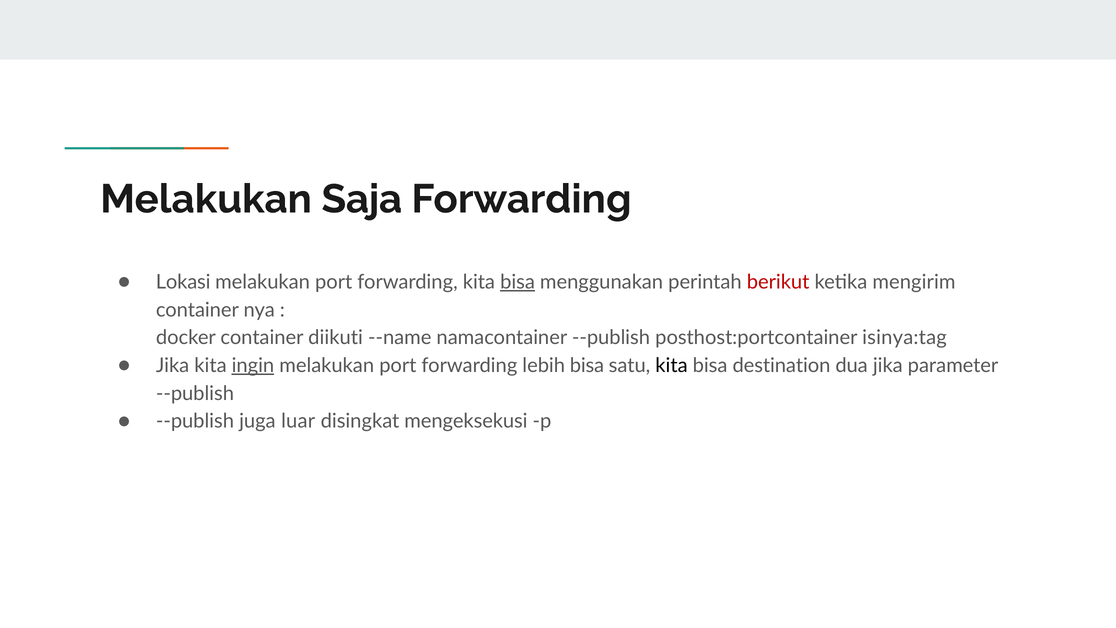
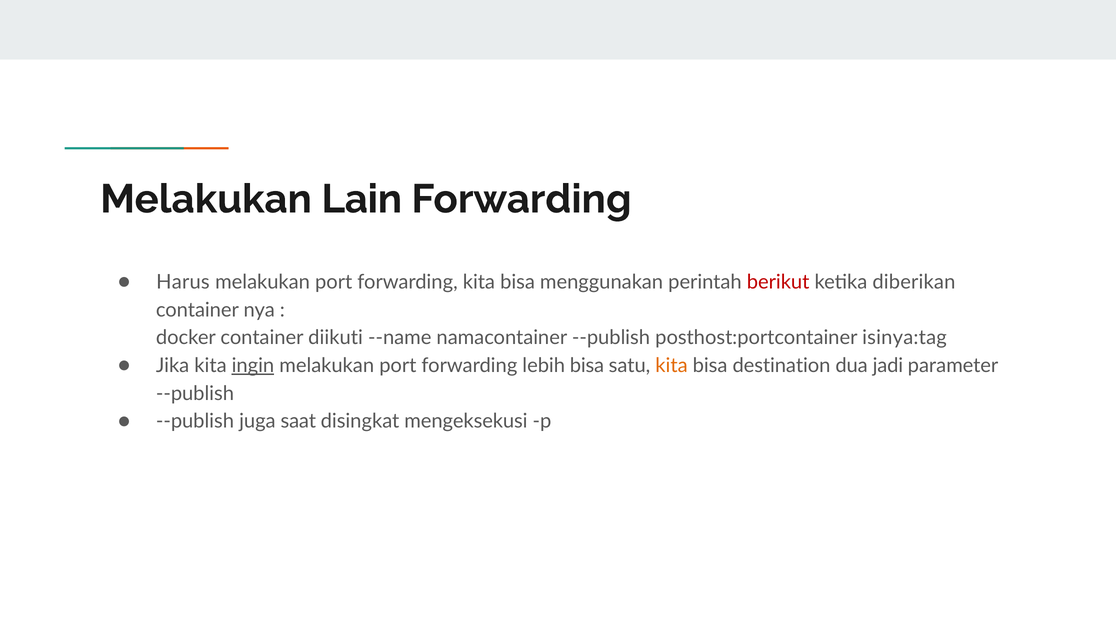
Saja: Saja -> Lain (362, 199)
Lokasi: Lokasi -> Harus (183, 282)
bisa underline: present -> none (518, 282)
mengirim: mengirim -> diberikan (914, 282)
kita colour: black -> orange (672, 365)
dua jika: jika -> jadi (888, 365)
luar: luar -> saat (298, 421)
